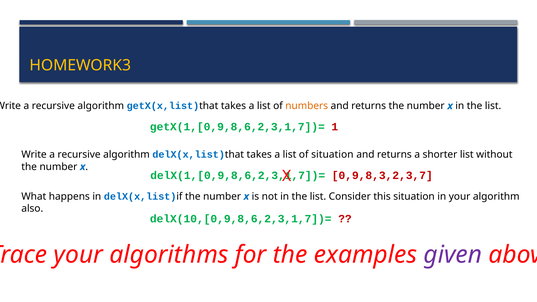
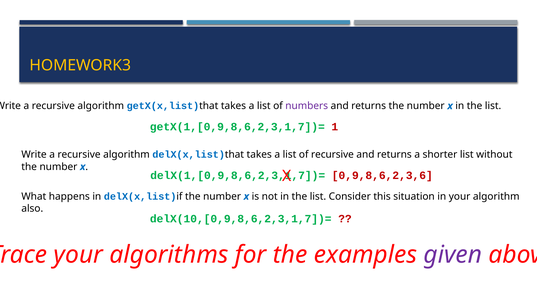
numbers colour: orange -> purple (307, 106)
of situation: situation -> recursive (332, 155)
0,9,8,3,2,3,7: 0,9,8,3,2,3,7 -> 0,9,8,6,2,3,6 (382, 176)
